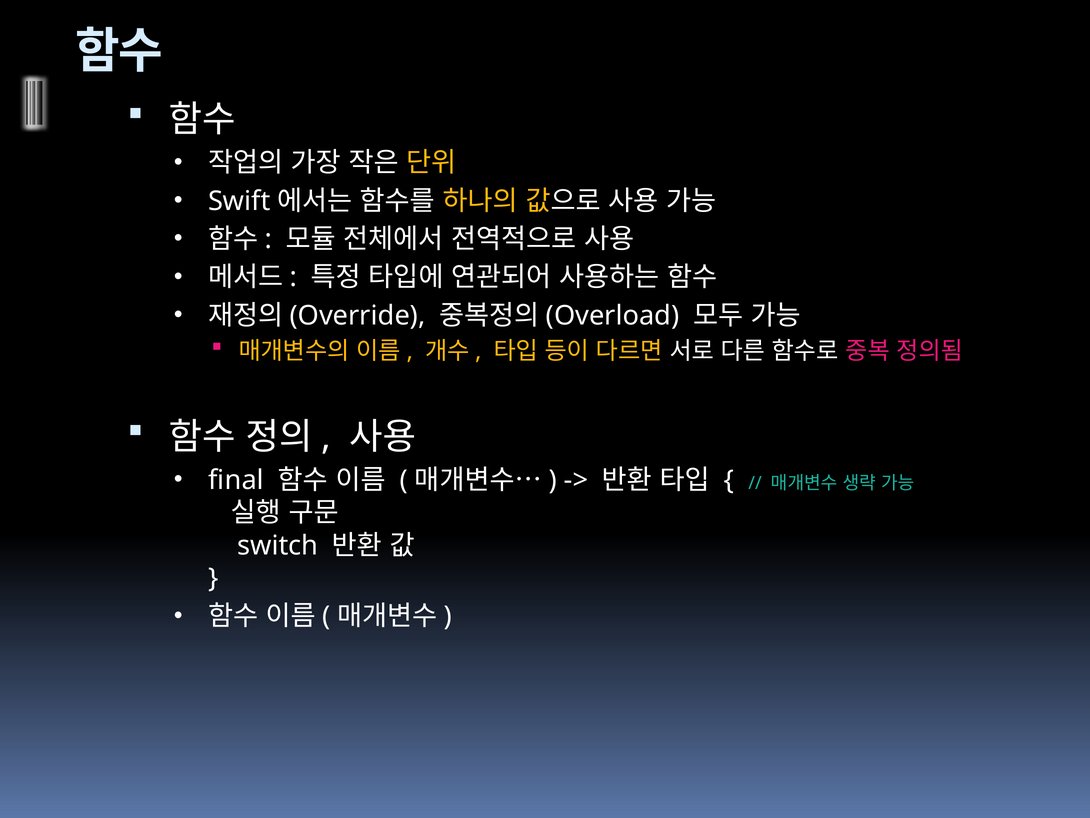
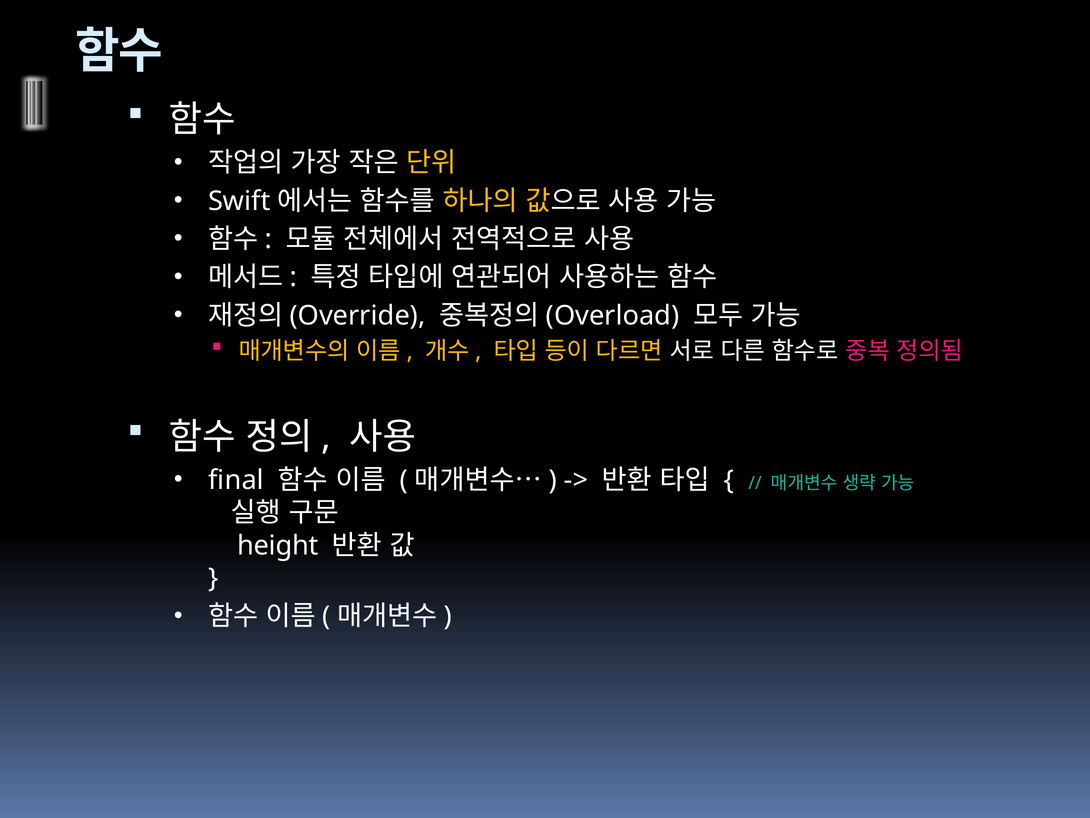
switch: switch -> height (278, 545)
